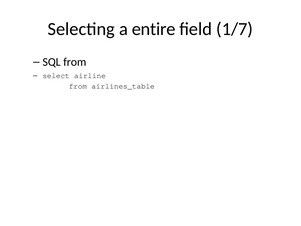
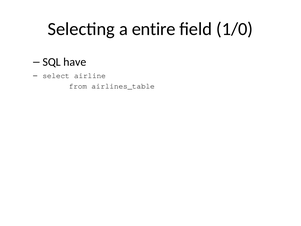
1/7: 1/7 -> 1/0 (235, 29)
SQL from: from -> have (75, 62)
